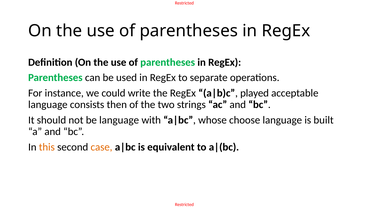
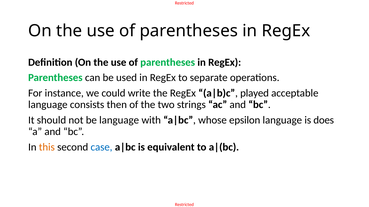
choose: choose -> epsilon (245, 120)
built: built -> does (324, 120)
case colour: orange -> blue (101, 148)
